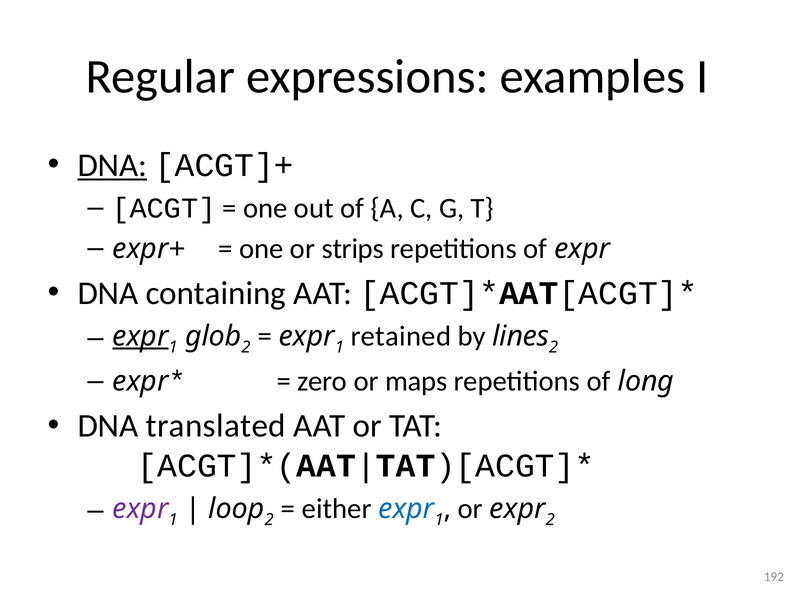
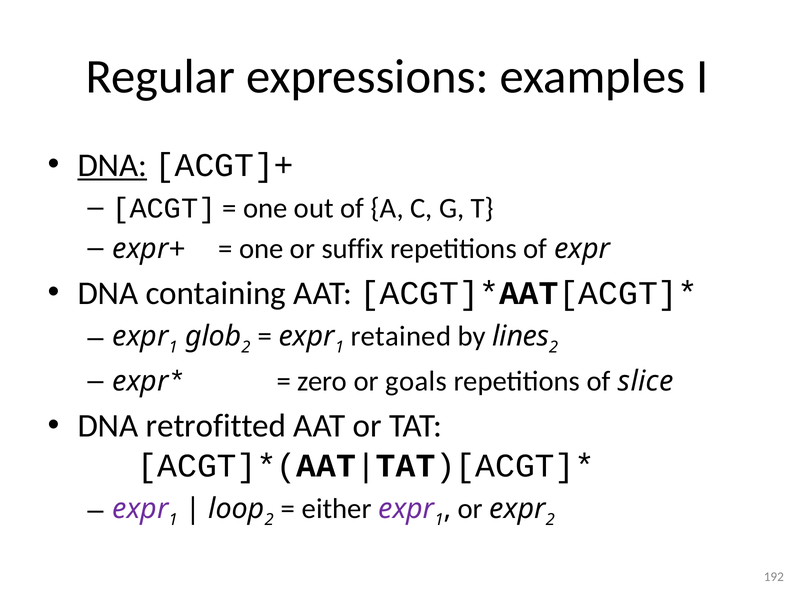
strips: strips -> suffix (353, 249)
expr underline: present -> none (140, 336)
maps: maps -> goals (416, 382)
long: long -> slice (646, 382)
translated: translated -> retrofitted (216, 426)
expr colour: blue -> purple (406, 509)
